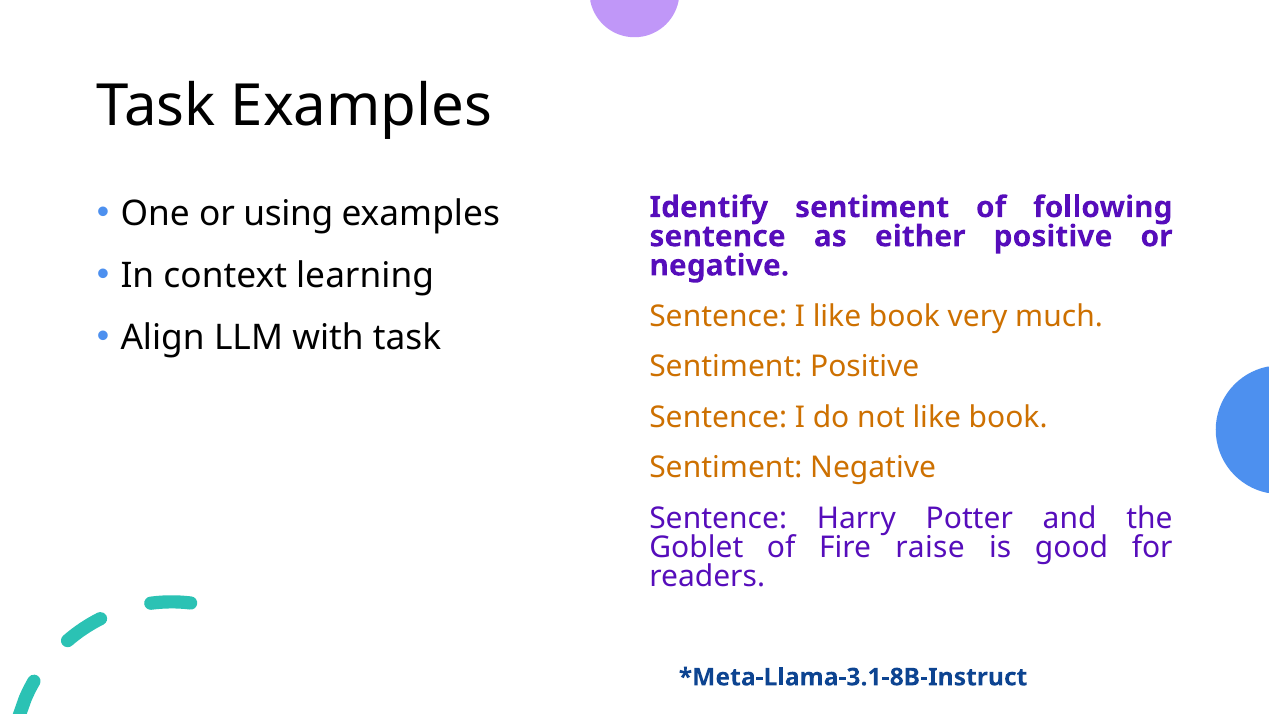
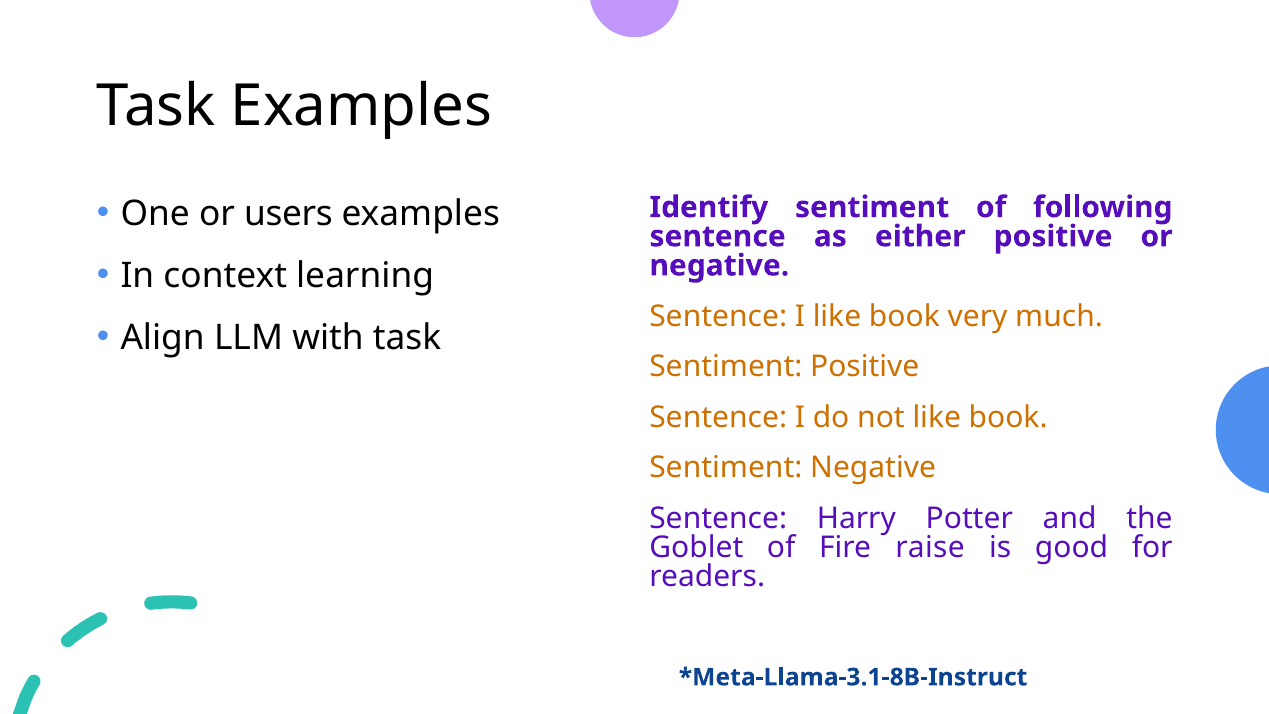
using: using -> users (288, 214)
